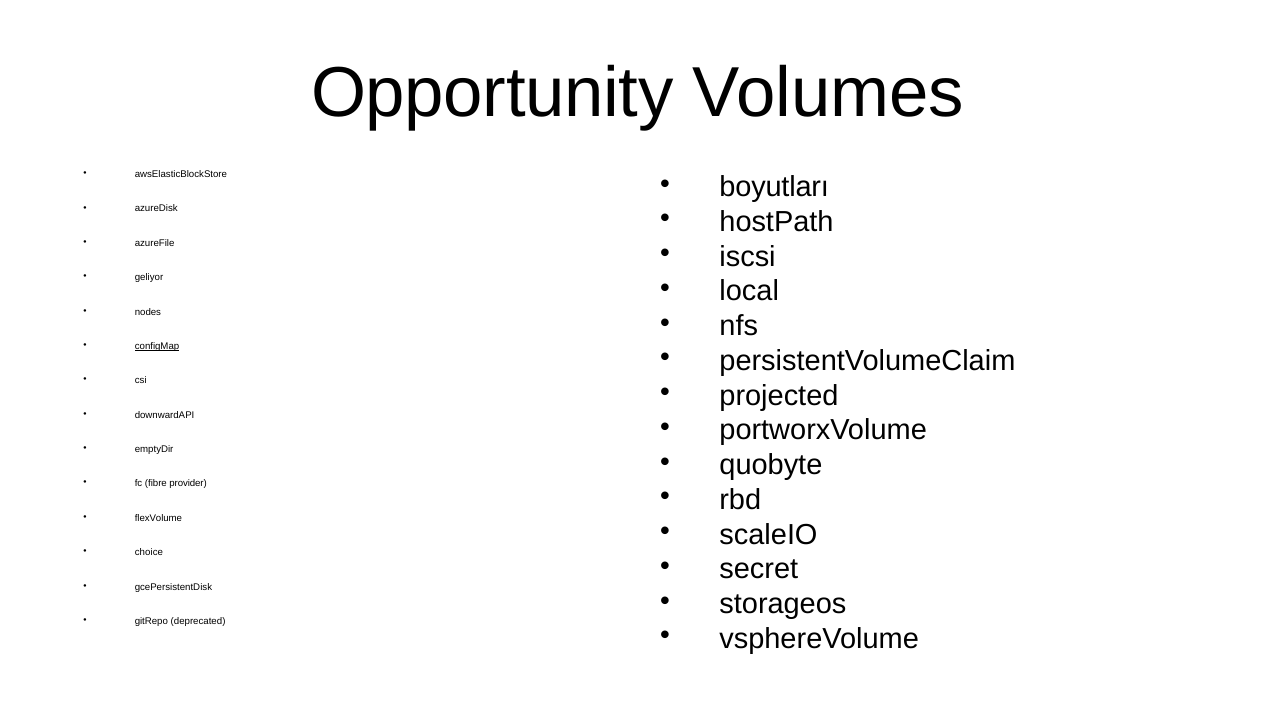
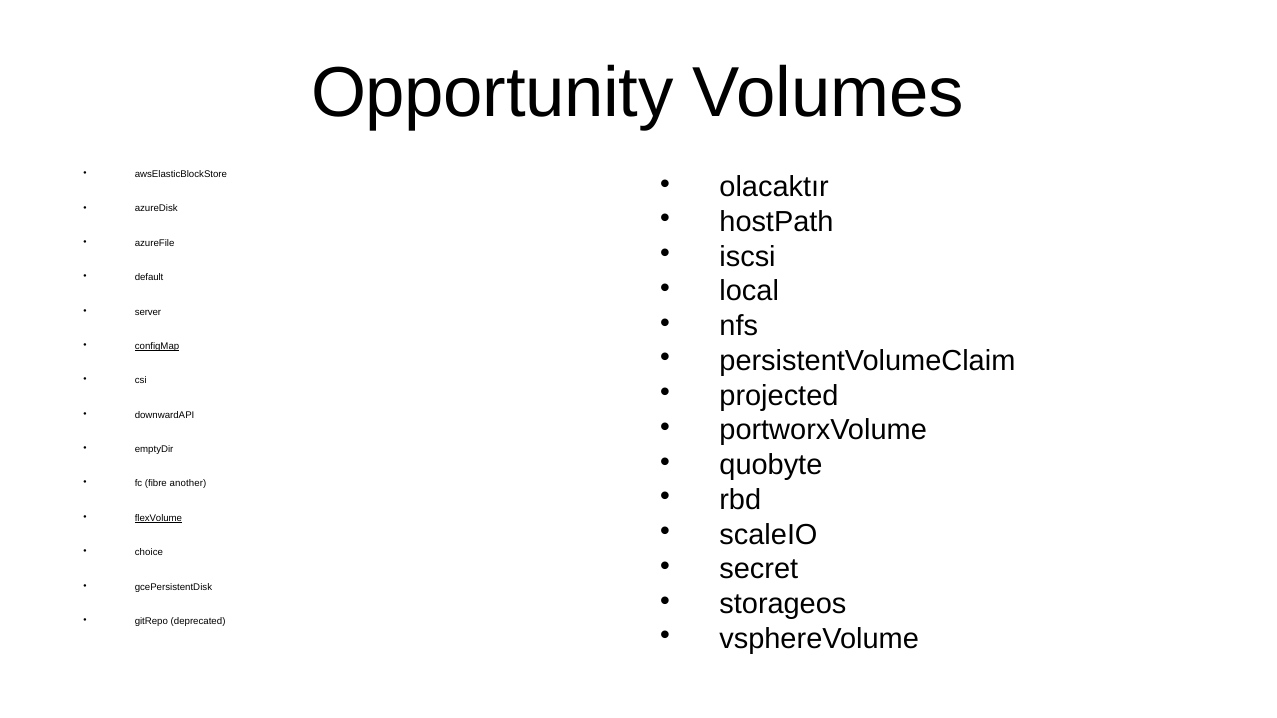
boyutları: boyutları -> olacaktır (774, 187)
geliyor: geliyor -> default (149, 278)
nodes: nodes -> server (148, 312)
provider: provider -> another (188, 484)
flexVolume underline: none -> present (158, 518)
